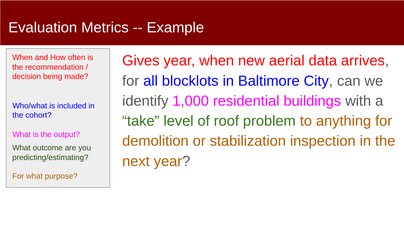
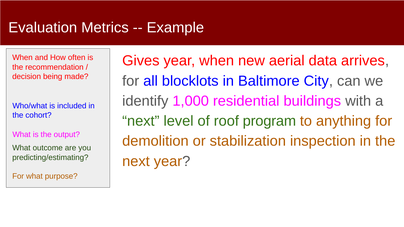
take: take -> next (141, 121)
problem: problem -> program (269, 121)
